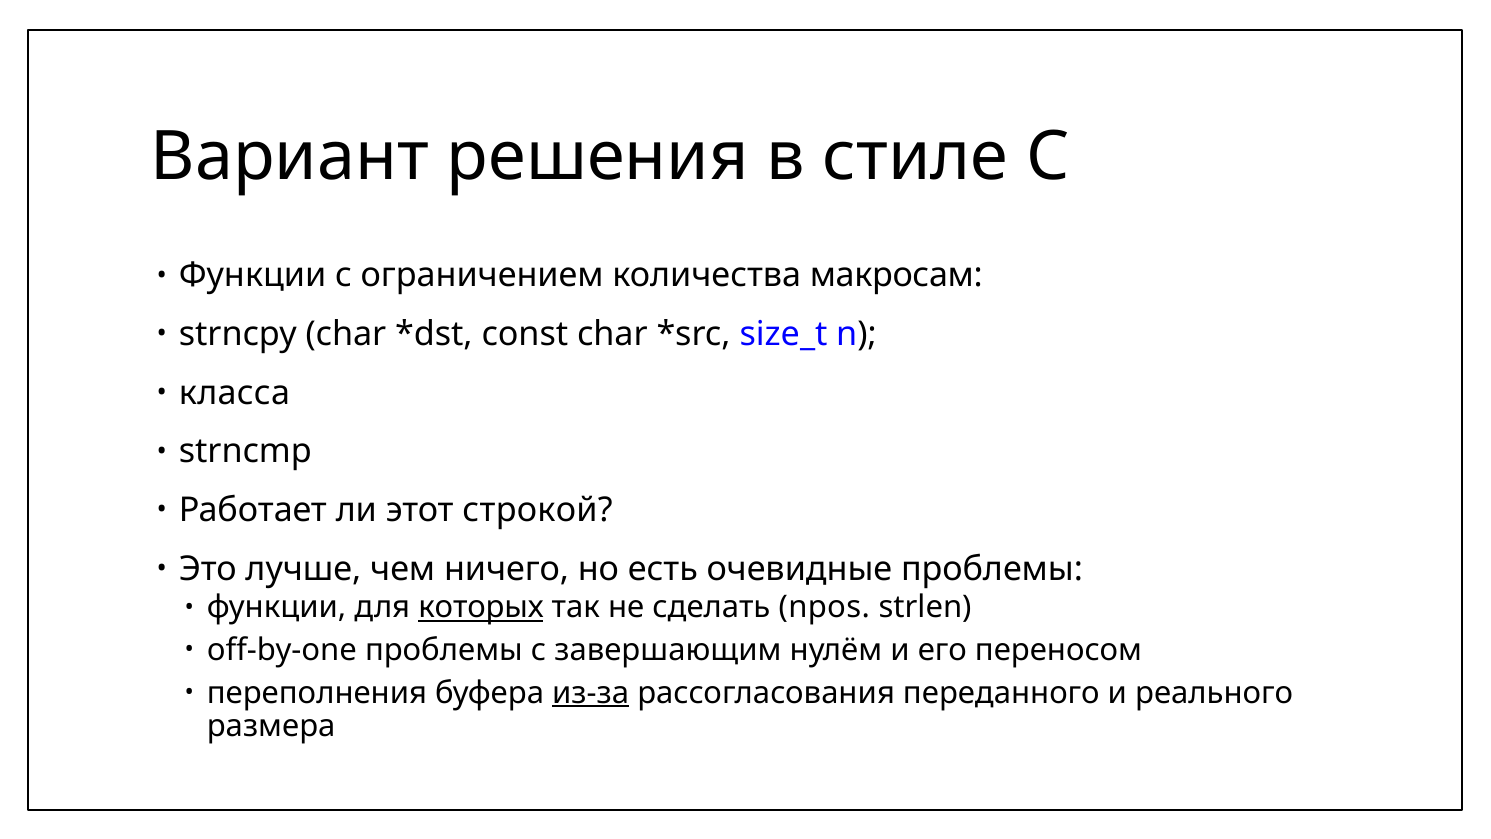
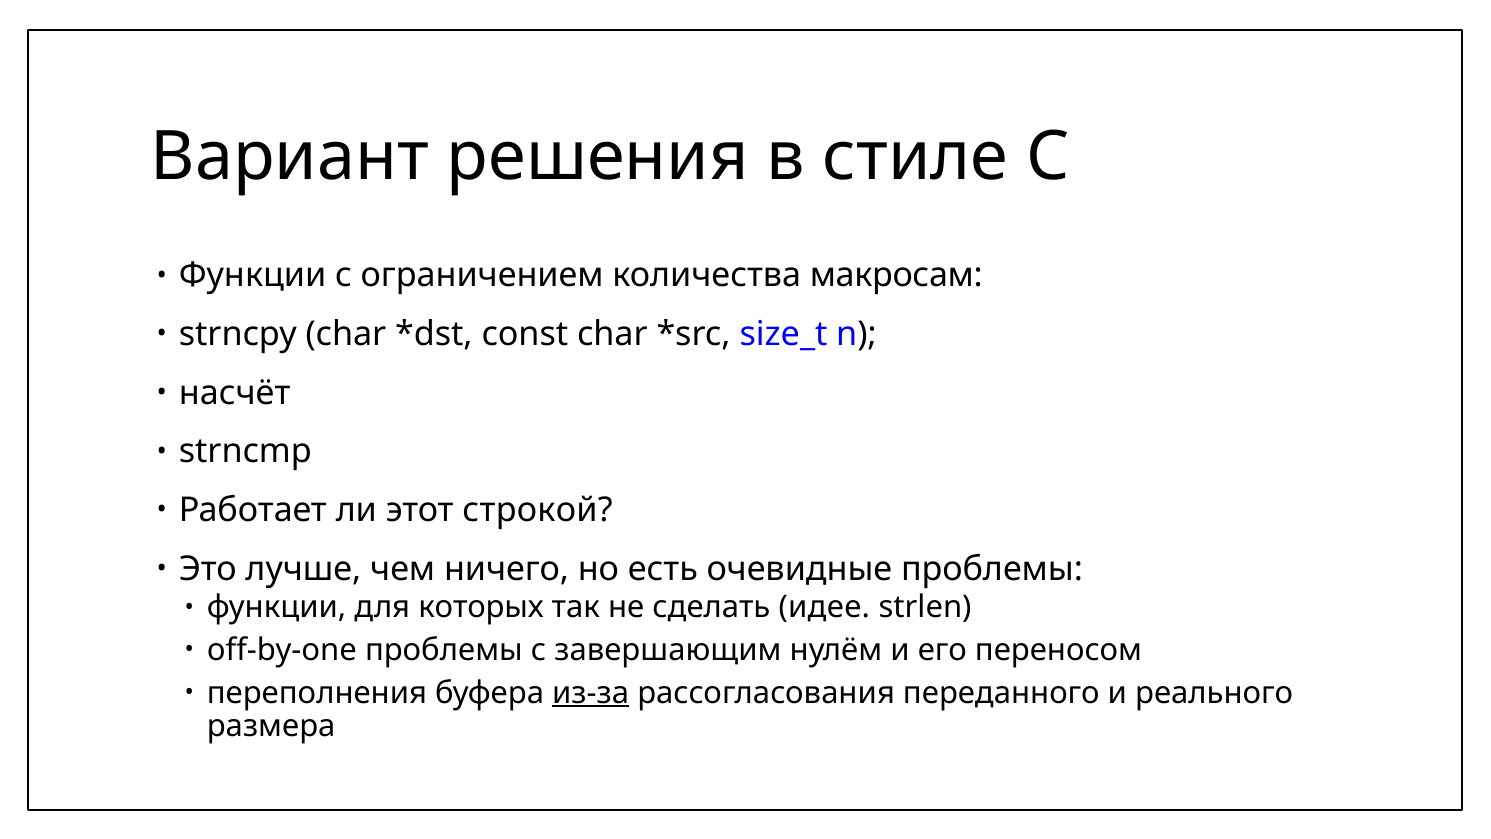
класса: класса -> насчёт (235, 393)
которых underline: present -> none (481, 607)
npos: npos -> идее (824, 607)
